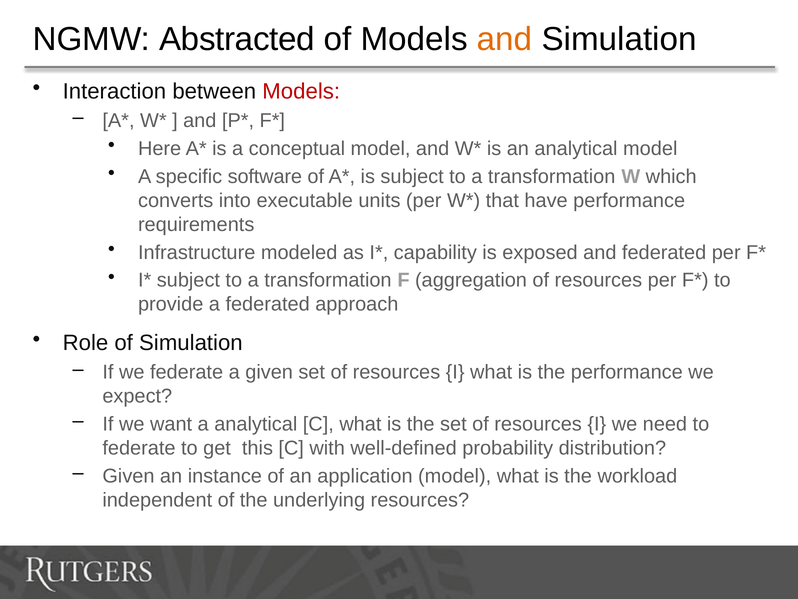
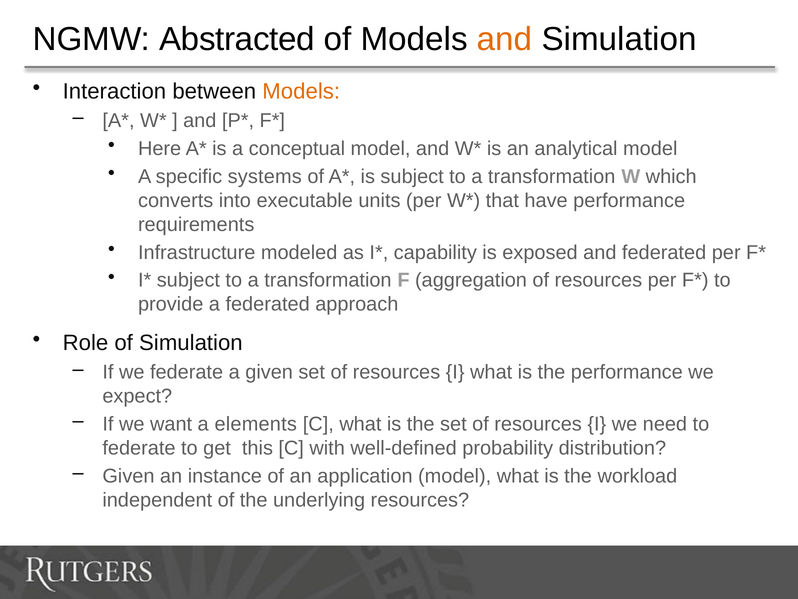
Models colour: red -> orange (301, 91)
software: software -> systems (265, 176)
a analytical: analytical -> elements (256, 424)
